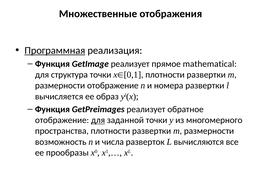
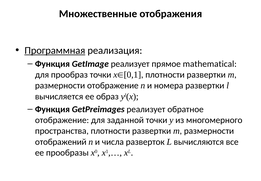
структура: структура -> прообраз (69, 75)
для underline: present -> none (98, 120)
возможность: возможность -> отображений (61, 142)
